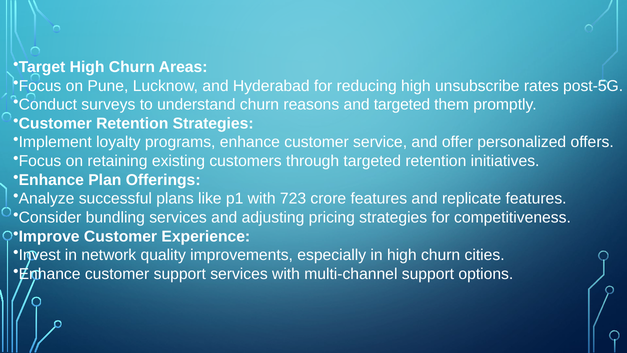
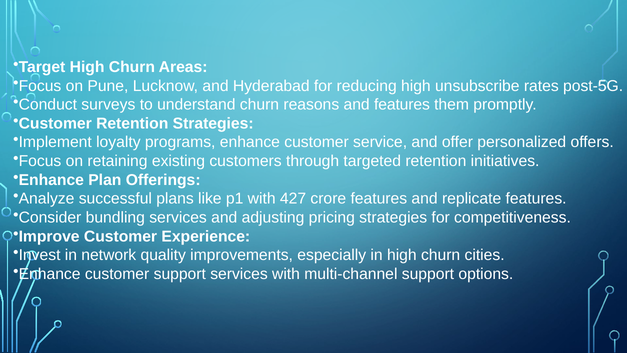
and targeted: targeted -> features (402, 105)
723: 723 -> 427 (293, 199)
